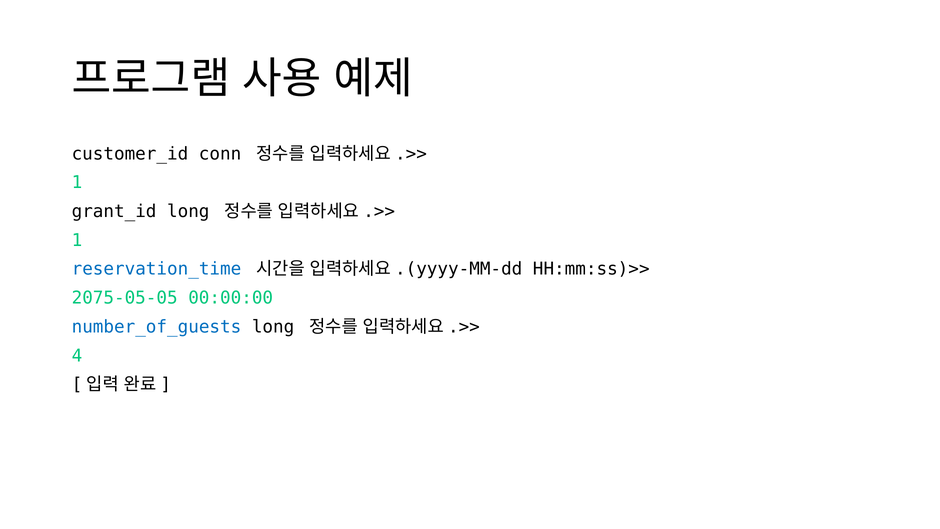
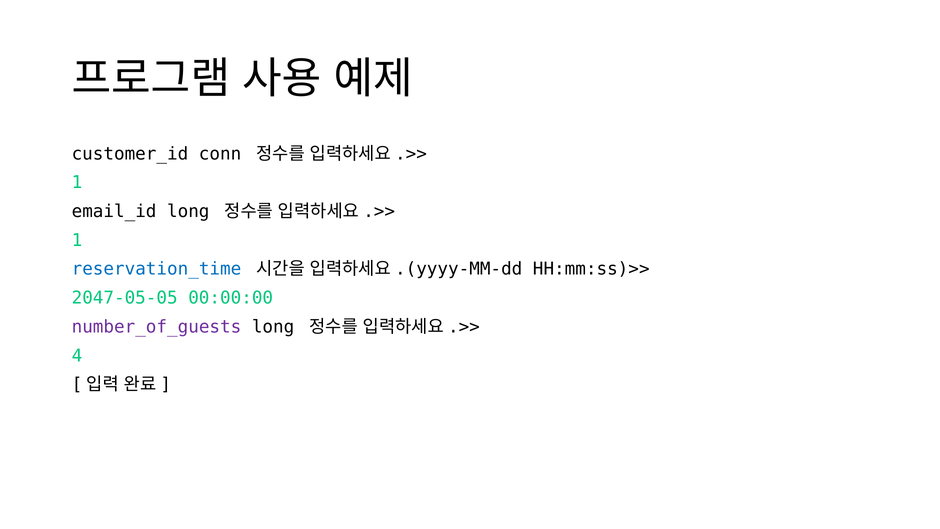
grant_id: grant_id -> email_id (114, 211)
2075-05-05: 2075-05-05 -> 2047-05-05 (125, 298)
number_of_guests colour: blue -> purple (156, 327)
